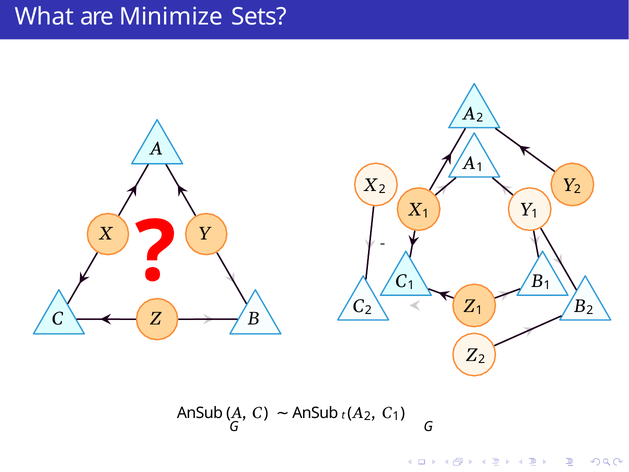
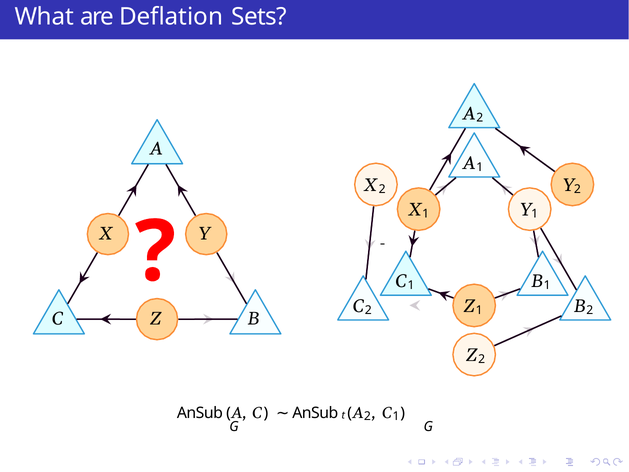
Minimize: Minimize -> Deflation (171, 17)
